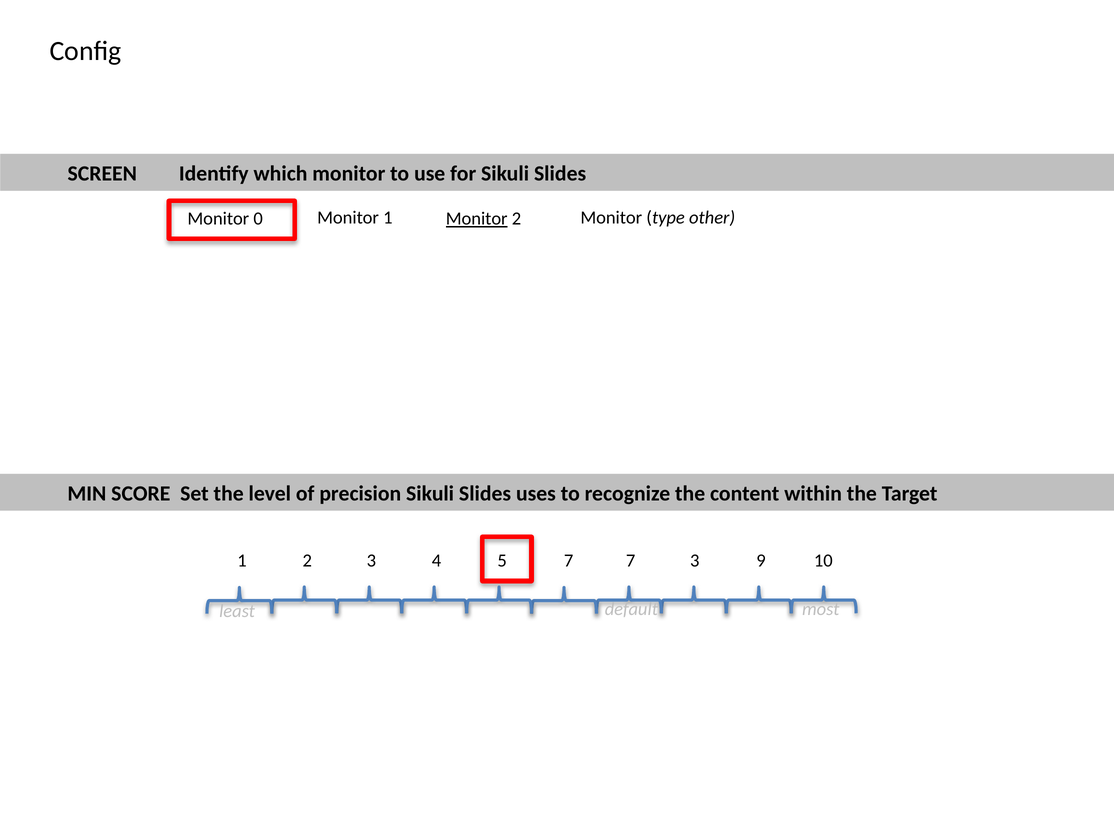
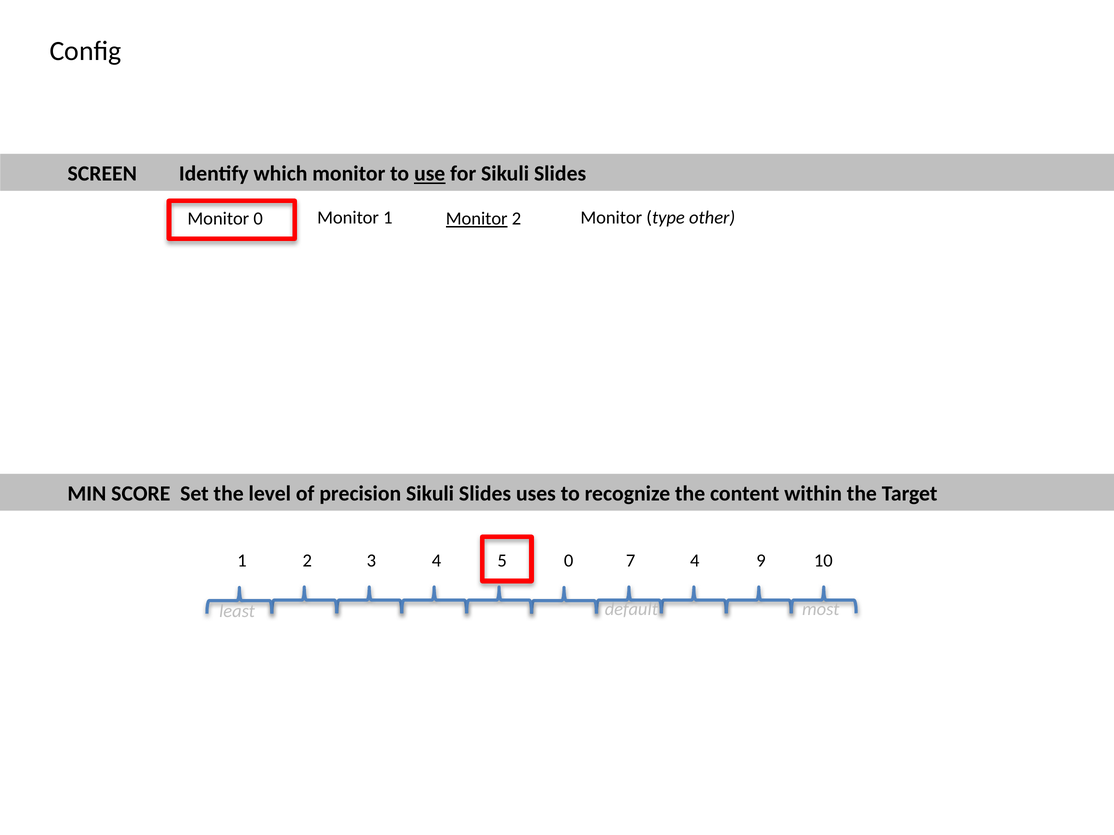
use underline: none -> present (430, 174)
5 7: 7 -> 0 (569, 561)
7 3: 3 -> 4 (695, 561)
